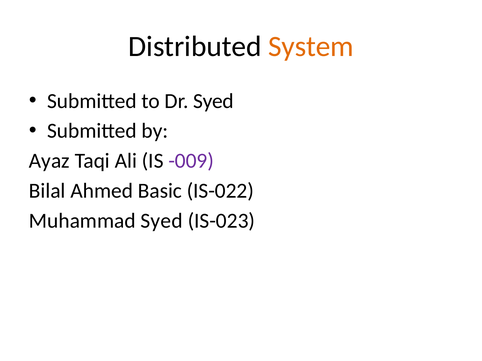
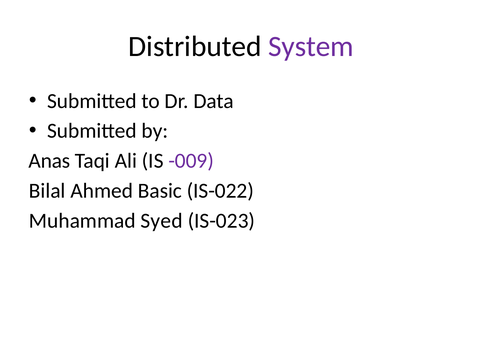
System colour: orange -> purple (311, 47)
Dr Syed: Syed -> Data (214, 101)
Ayaz: Ayaz -> Anas (49, 161)
